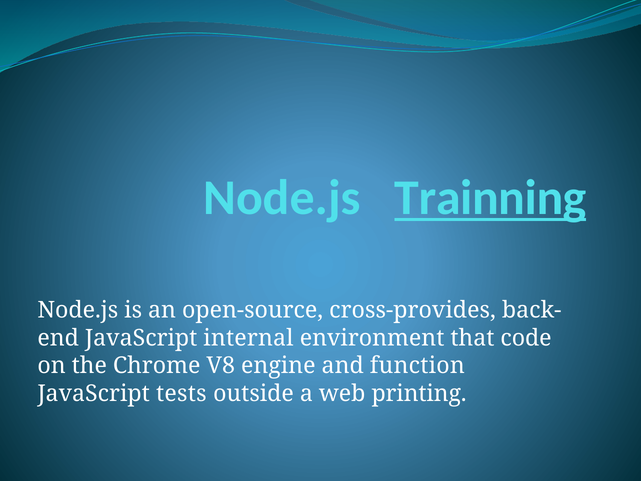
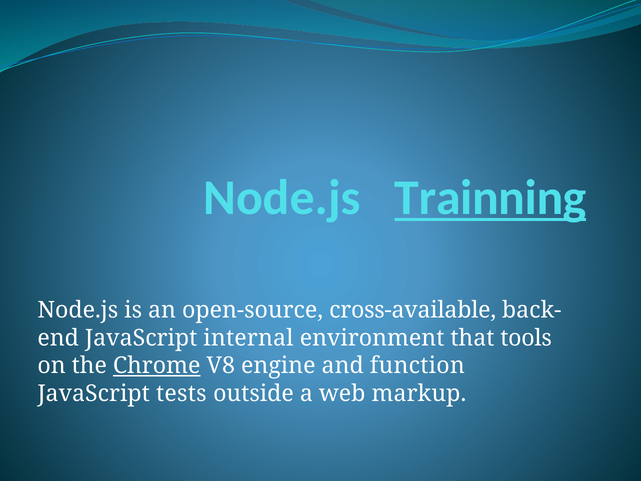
cross-provides: cross-provides -> cross-available (413, 310)
code: code -> tools (526, 338)
Chrome underline: none -> present (157, 366)
printing: printing -> markup (419, 393)
